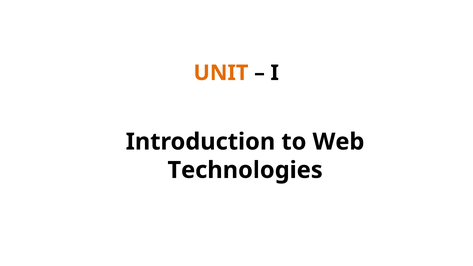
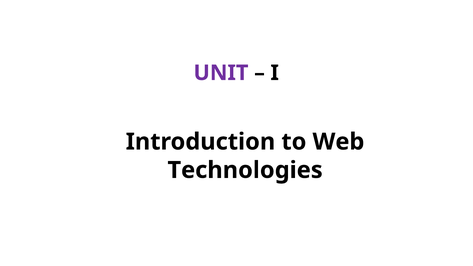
UNIT colour: orange -> purple (221, 73)
